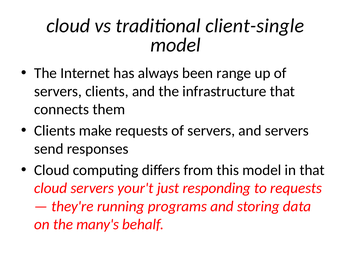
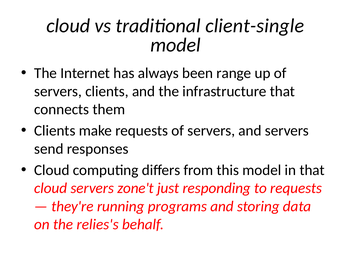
your't: your't -> zone't (136, 188)
many's: many's -> relies's (98, 225)
